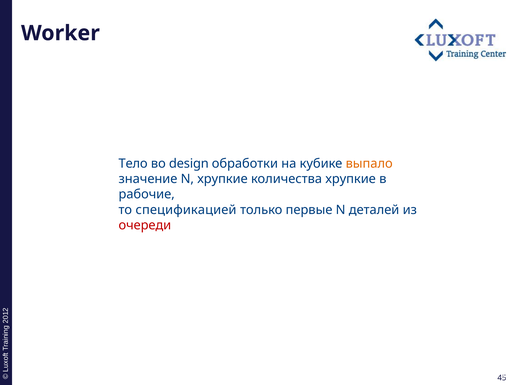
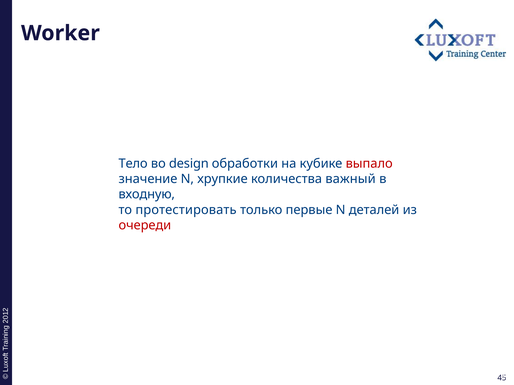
выпало colour: orange -> red (369, 164)
количества хрупкие: хрупкие -> важный (350, 179)
рабочие: рабочие -> входную (147, 195)
спецификацией: спецификацией -> протестировать (186, 210)
